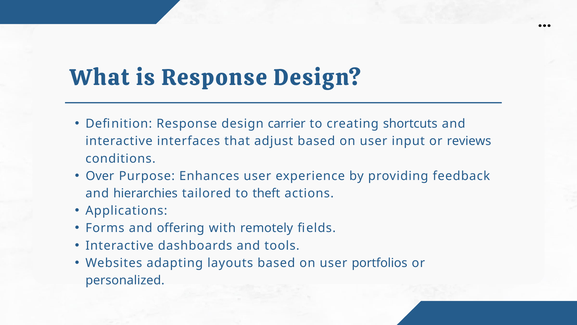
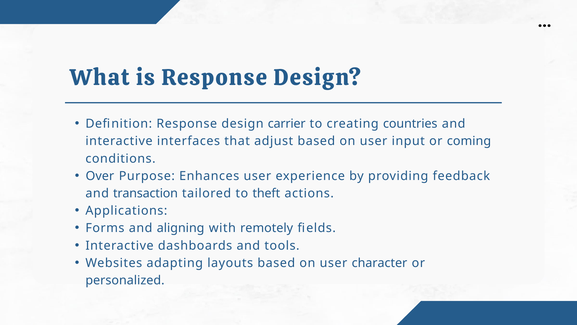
shortcuts: shortcuts -> countries (410, 124)
reviews: reviews -> coming (469, 141)
hierarchies: hierarchies -> transaction (146, 193)
offering: offering -> aligning (181, 228)
portfolios: portfolios -> character (379, 263)
